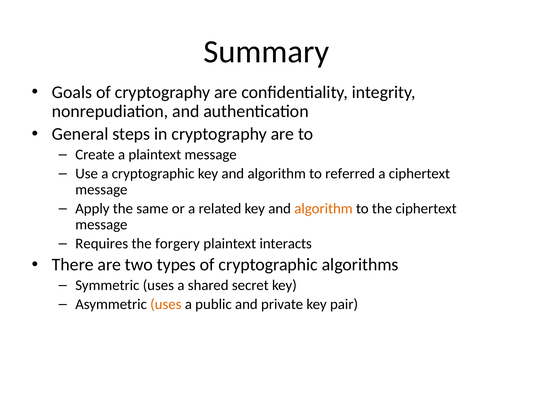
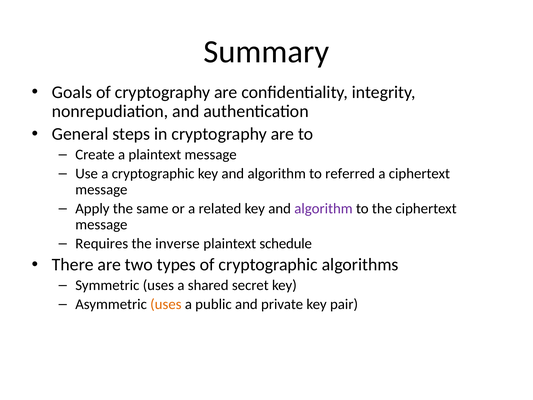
algorithm colour: orange -> purple (323, 208)
forgery: forgery -> inverse (177, 243)
interacts: interacts -> schedule (286, 243)
